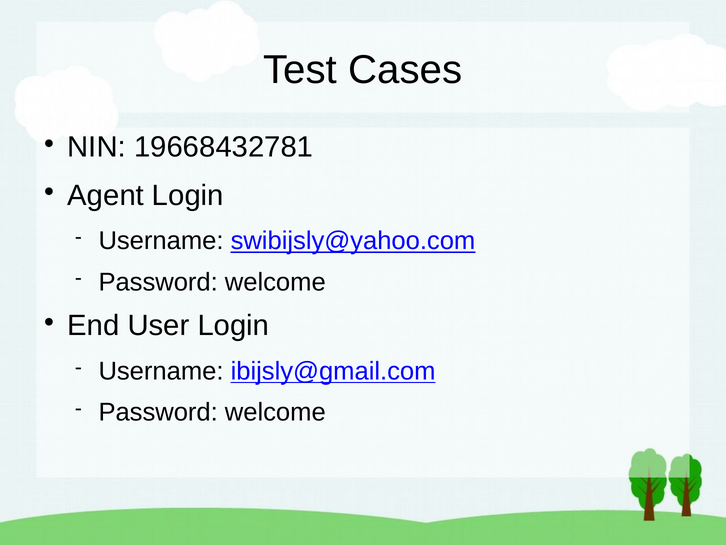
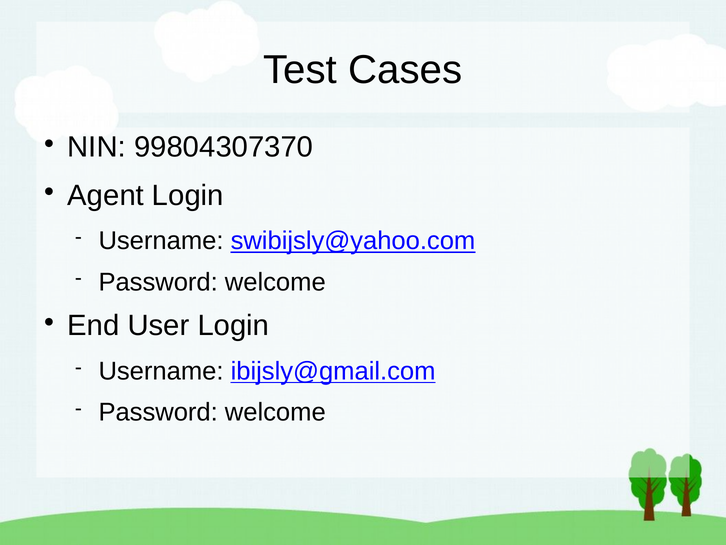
19668432781: 19668432781 -> 99804307370 (224, 147)
